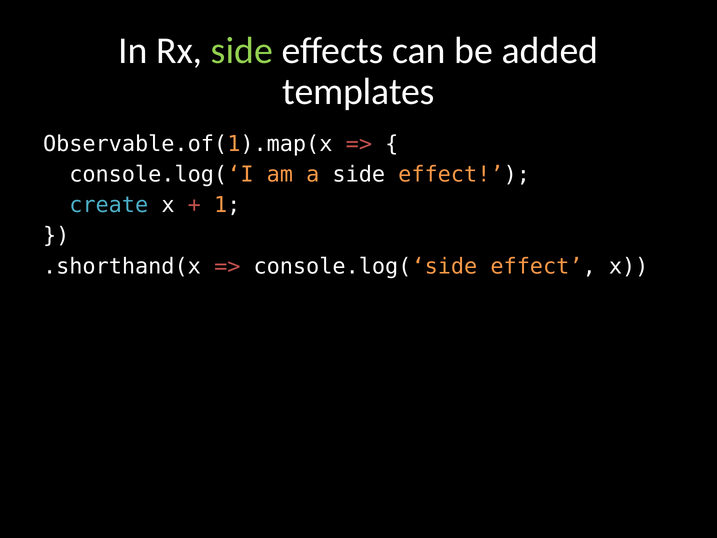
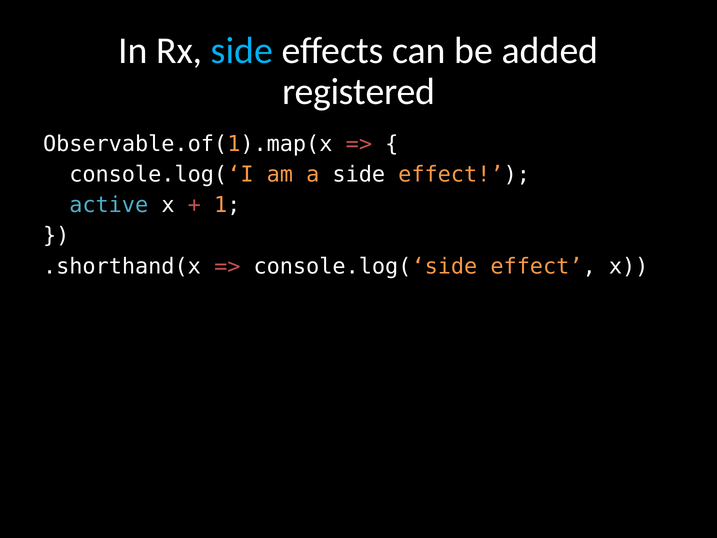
side colour: light green -> light blue (242, 51)
templates: templates -> registered (359, 92)
create: create -> active (109, 205)
